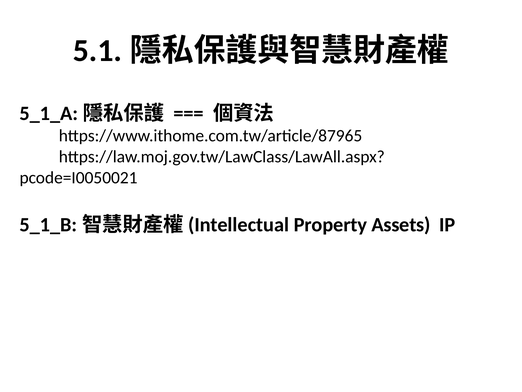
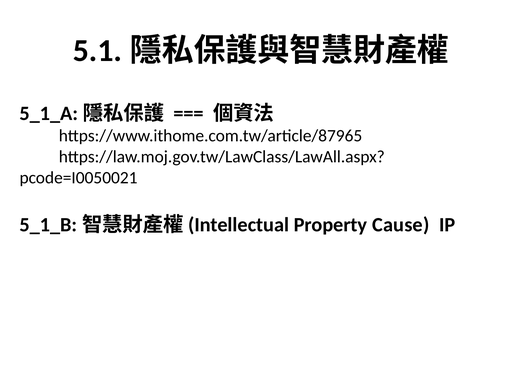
Assets: Assets -> Cause (401, 225)
